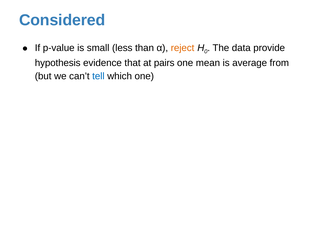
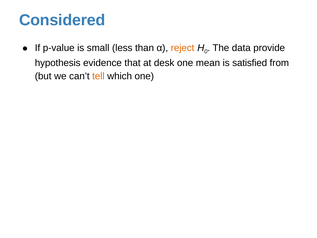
pairs: pairs -> desk (164, 63)
average: average -> satisfied (250, 63)
tell colour: blue -> orange (98, 76)
